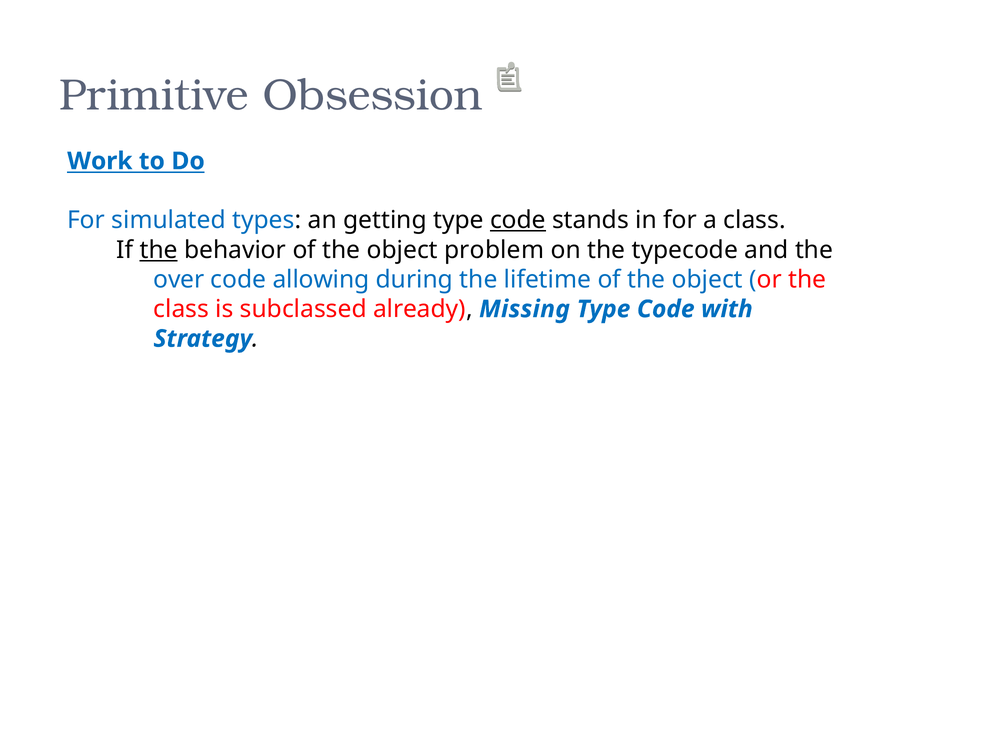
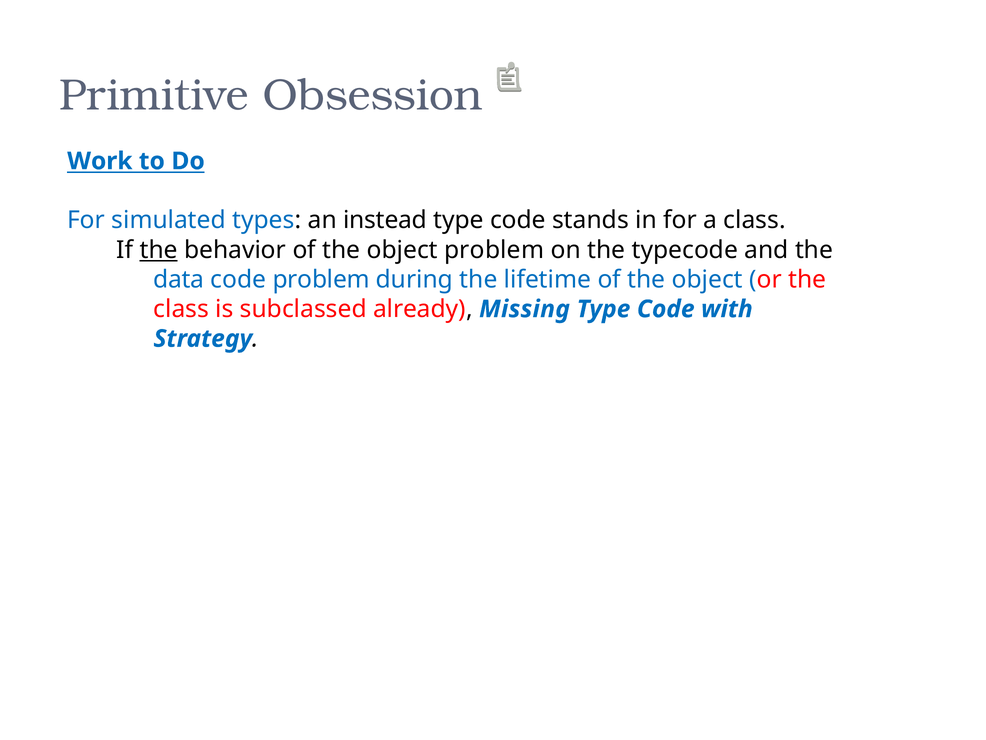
getting: getting -> instead (385, 220)
code underline: present -> none (518, 220)
over: over -> data (179, 279)
code allowing: allowing -> problem (321, 279)
